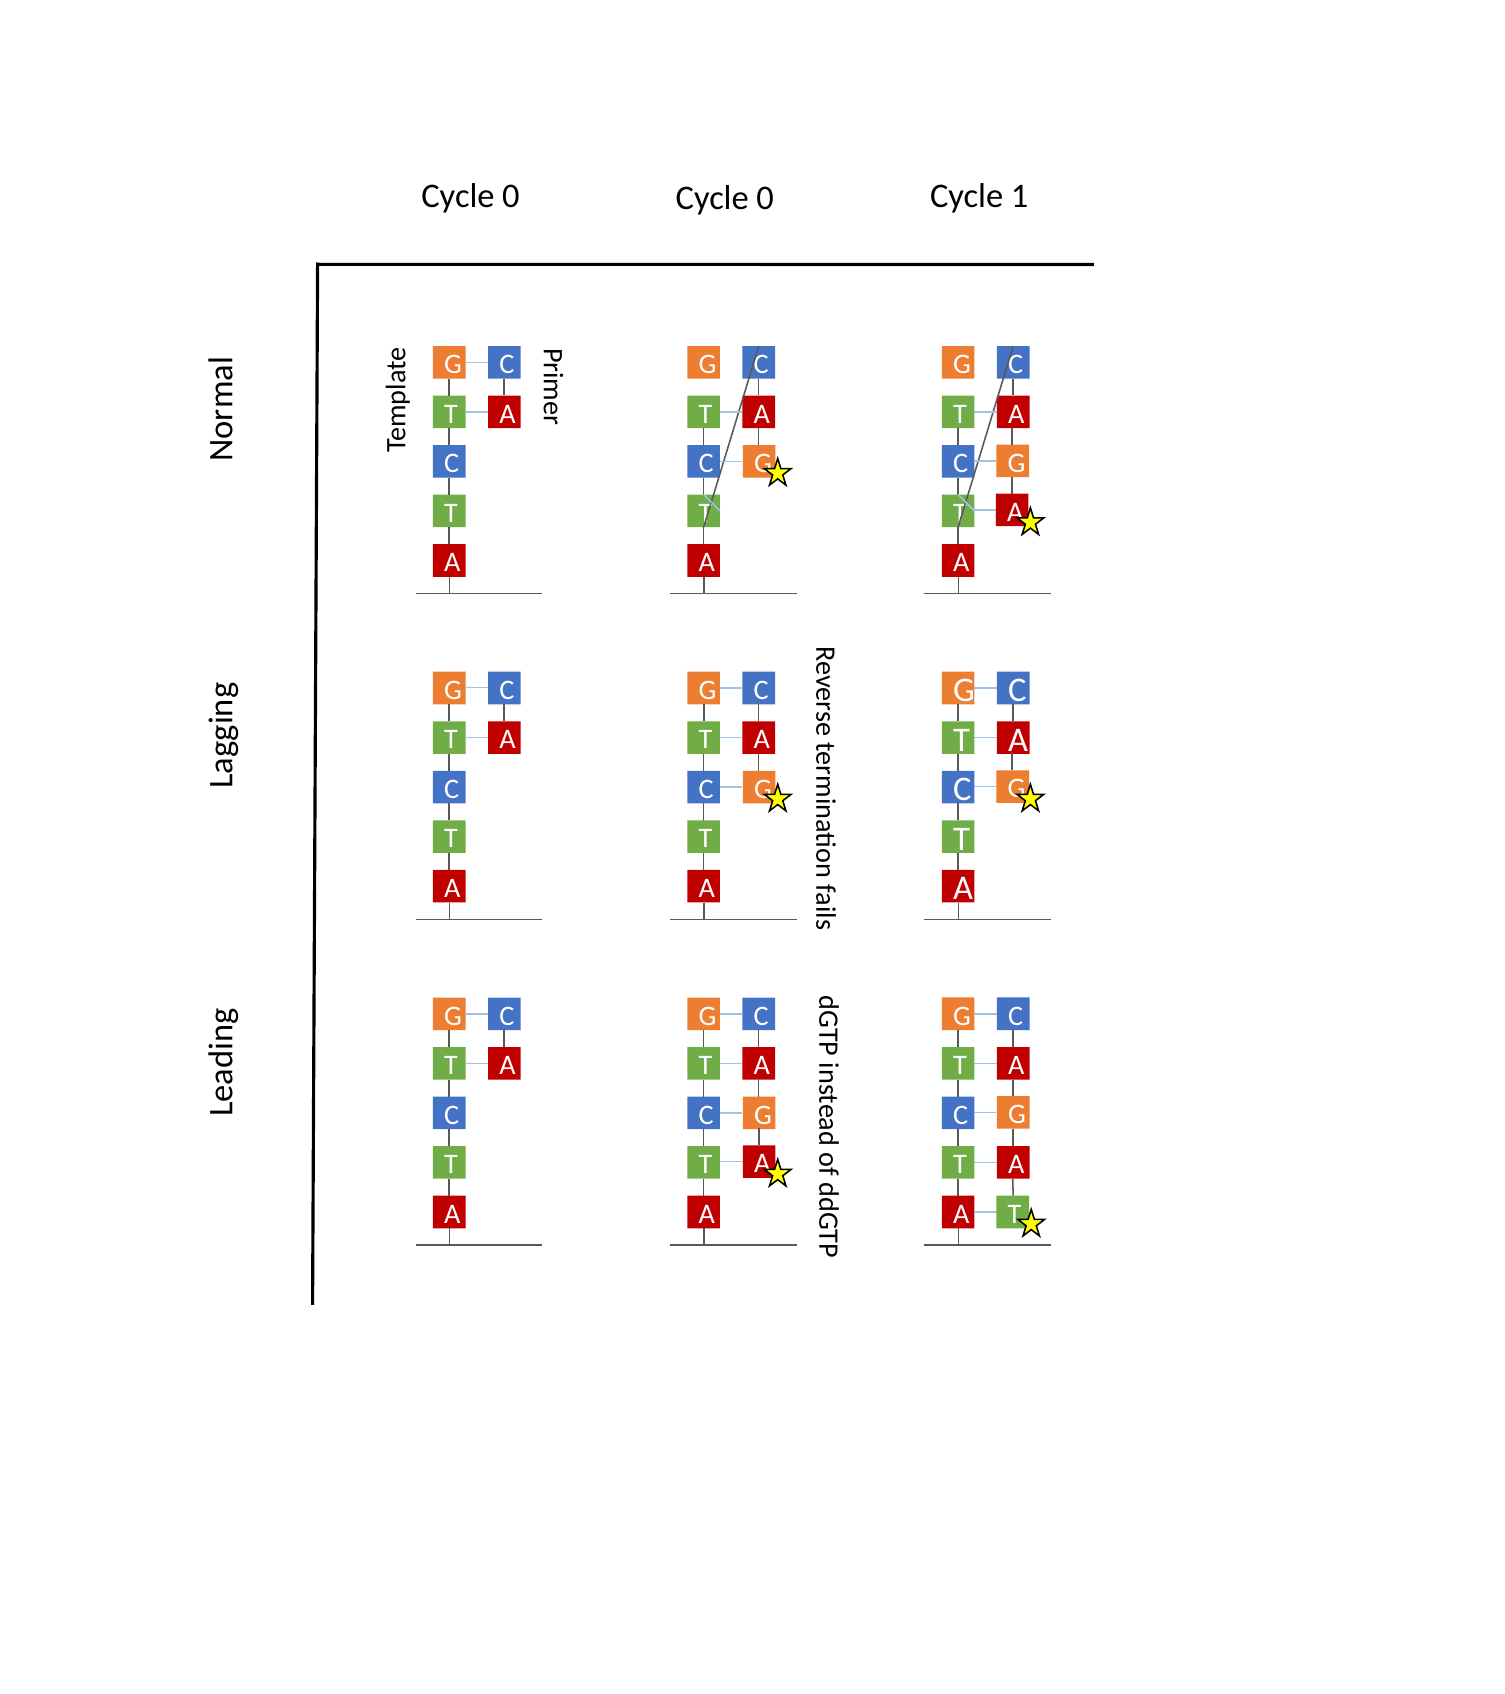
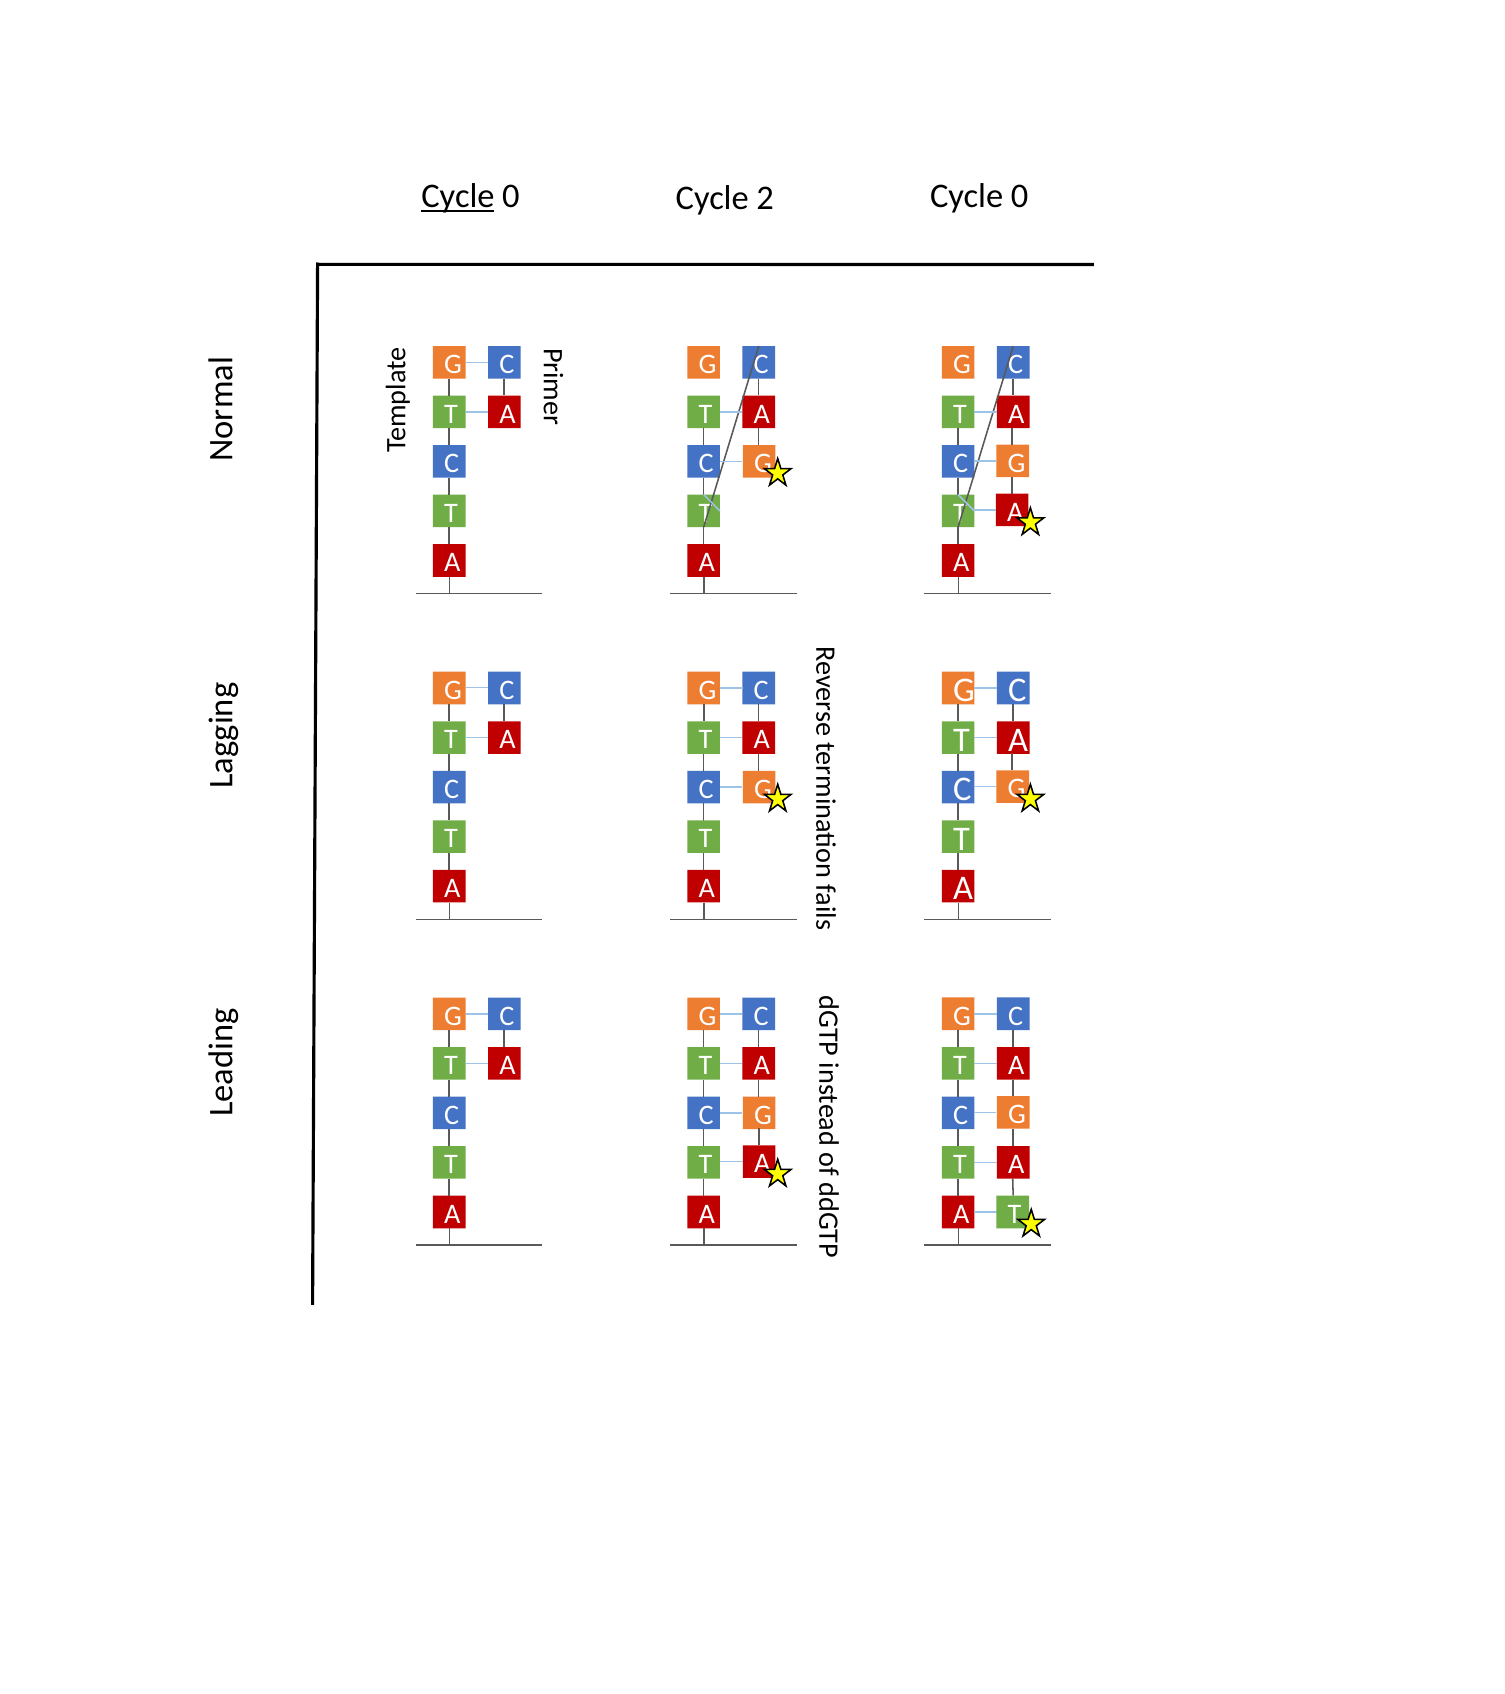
Cycle underline: none -> present (458, 197)
0 Cycle 1: 1 -> 0 (1020, 197)
0: 0 -> 2 (765, 198)
